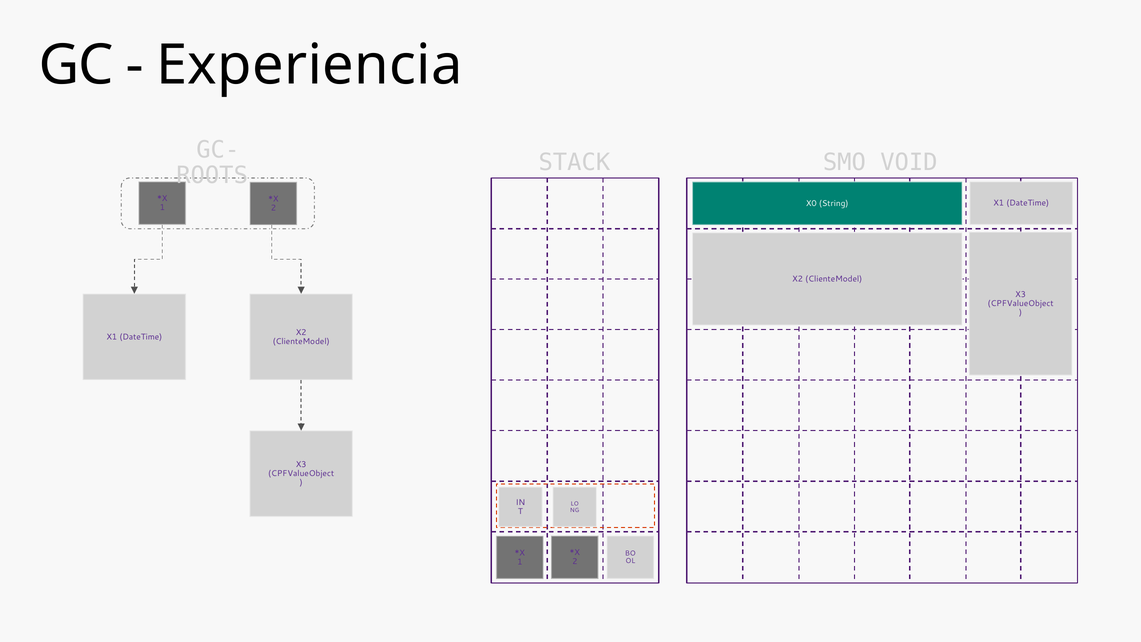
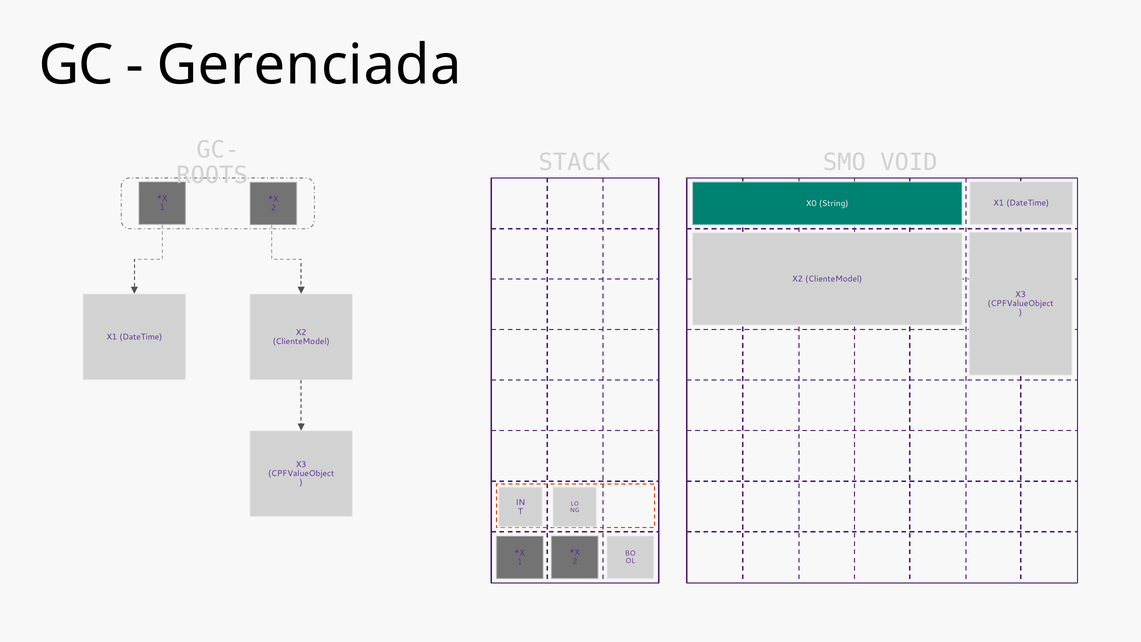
Experiencia: Experiencia -> Gerenciada (309, 65)
